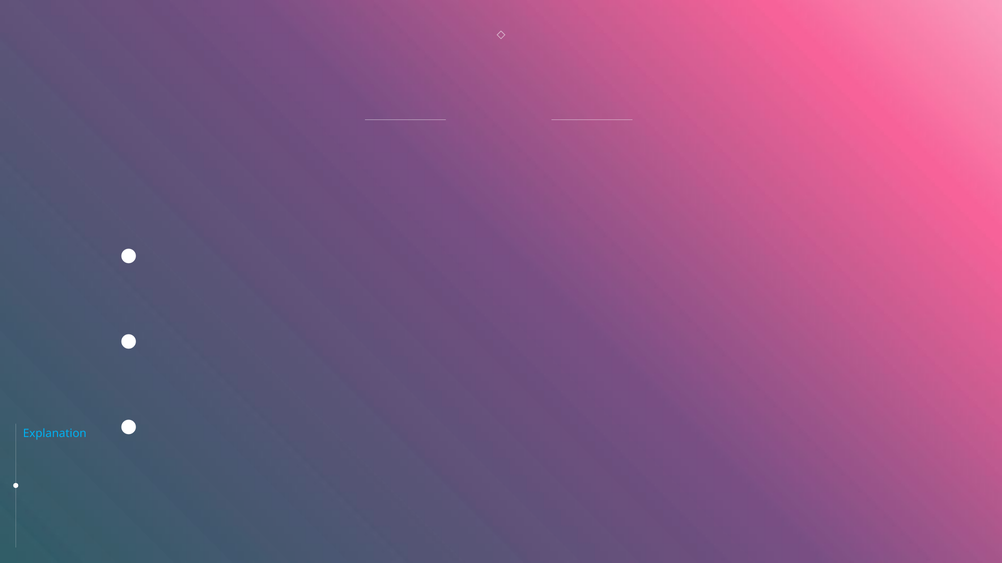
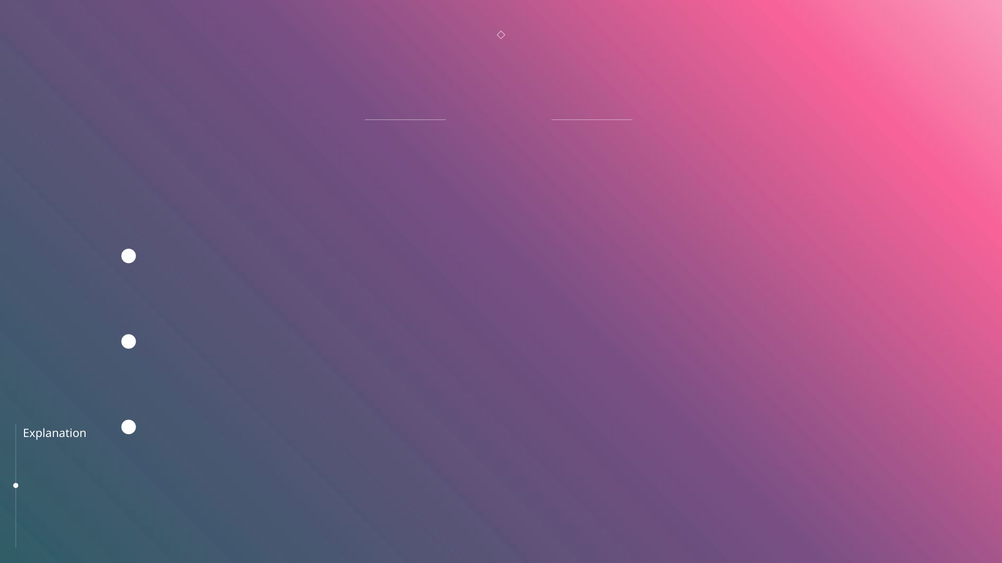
Explanation colour: light blue -> white (55, 434)
